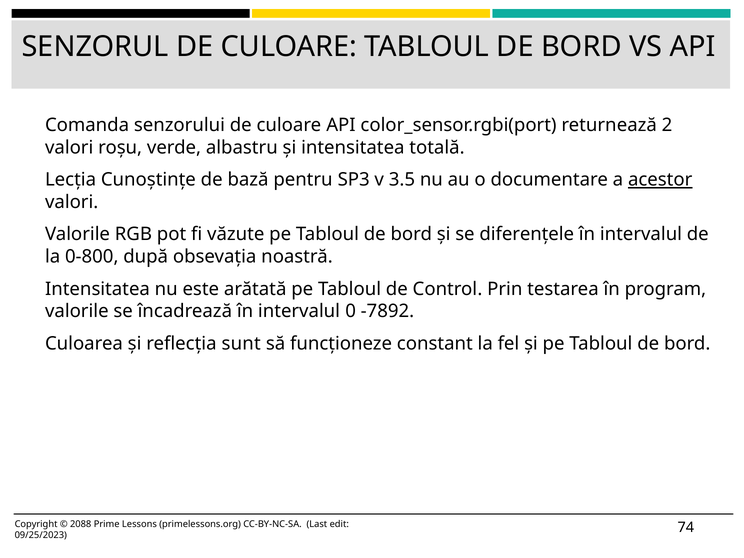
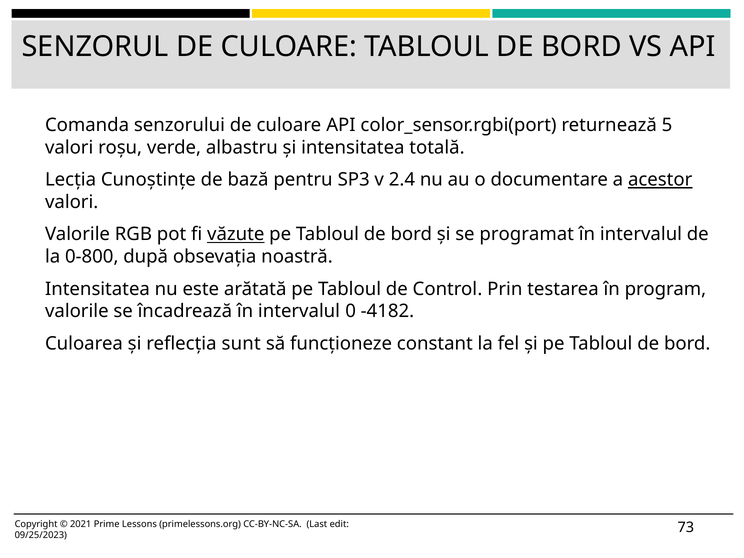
2: 2 -> 5 (667, 125)
3.5: 3.5 -> 2.4 (402, 180)
văzute underline: none -> present (236, 234)
diferențele: diferențele -> programat (527, 234)
-7892: -7892 -> -4182 (387, 311)
2088: 2088 -> 2021 (81, 524)
74: 74 -> 73 (686, 527)
